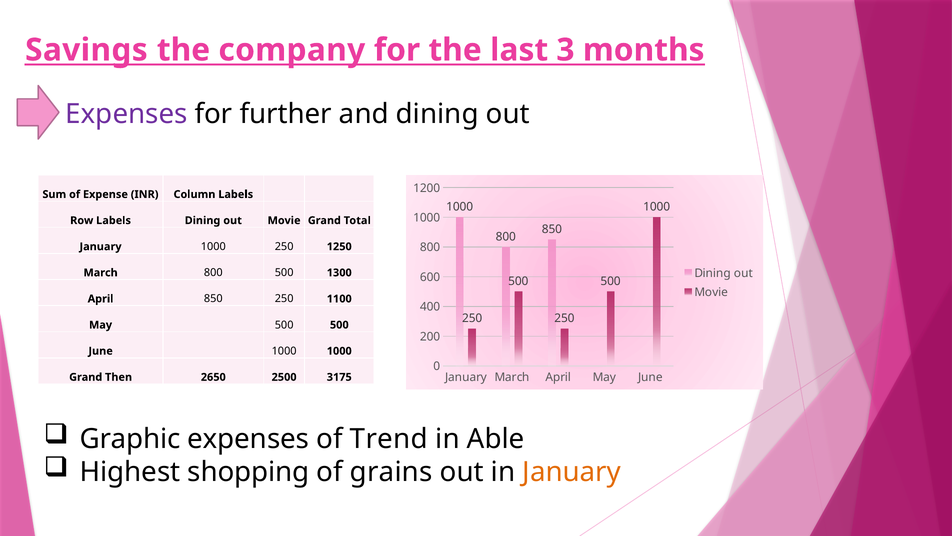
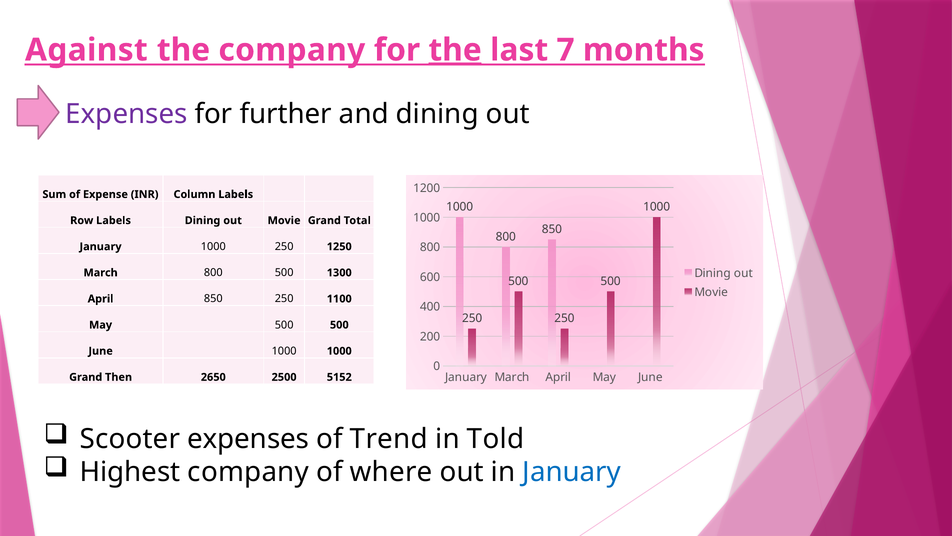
Savings: Savings -> Against (86, 50)
the underline: none -> present (455, 50)
3: 3 -> 7 (565, 50)
3175: 3175 -> 5152 (339, 377)
Graphic: Graphic -> Scooter (130, 439)
Able: Able -> Told (496, 439)
Highest shopping: shopping -> company (248, 472)
grains: grains -> where (391, 472)
January colour: orange -> blue (572, 472)
